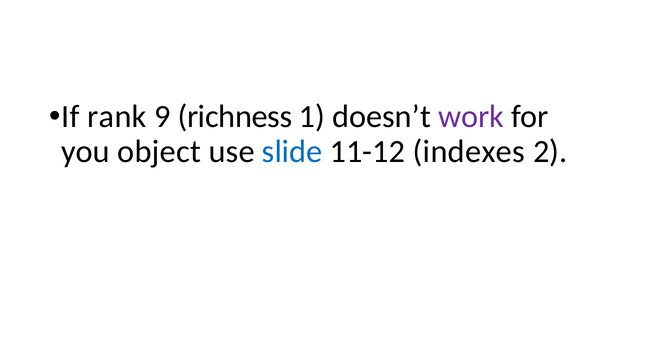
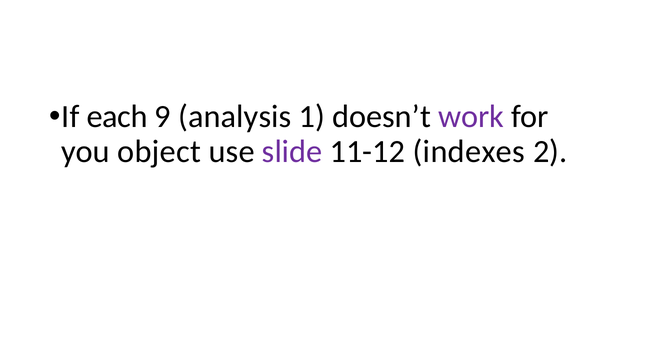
rank: rank -> each (117, 117)
richness: richness -> analysis (235, 117)
slide colour: blue -> purple (292, 152)
